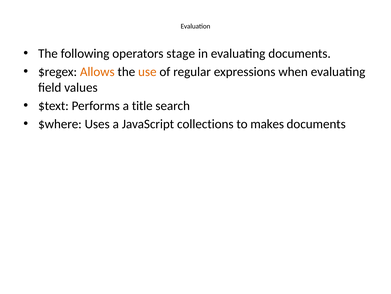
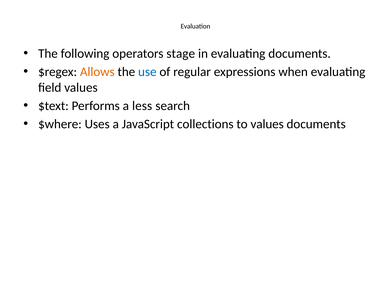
use colour: orange -> blue (147, 72)
title: title -> less (142, 106)
to makes: makes -> values (267, 124)
